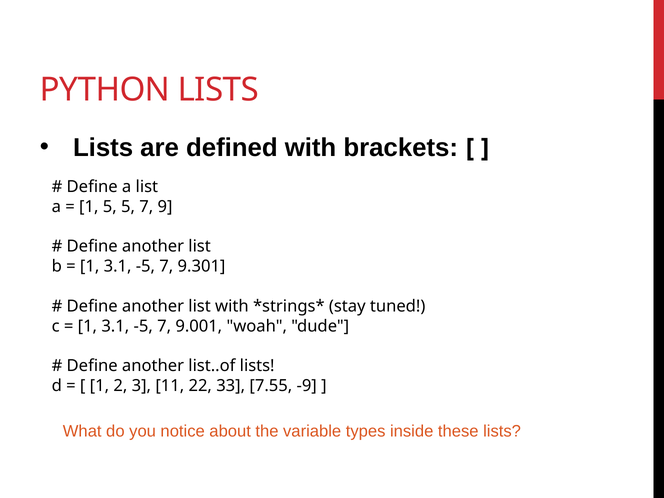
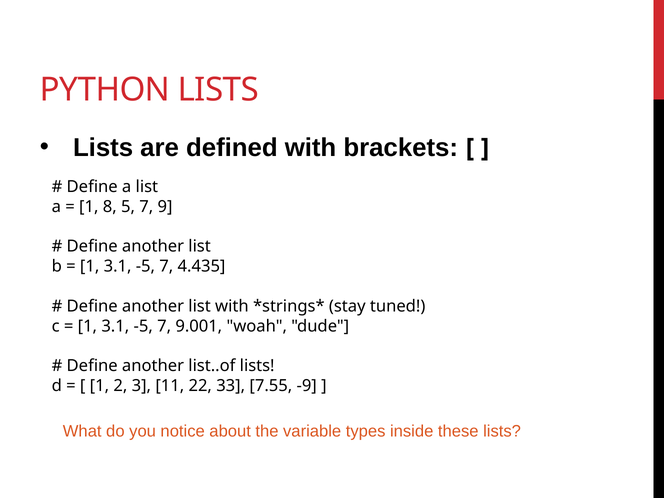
1 5: 5 -> 8 (110, 207)
9.301: 9.301 -> 4.435 (202, 266)
